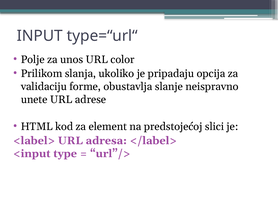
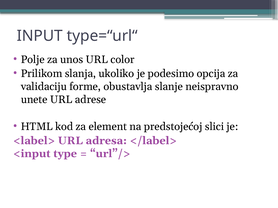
pripadaju: pripadaju -> podesimo (171, 74)
